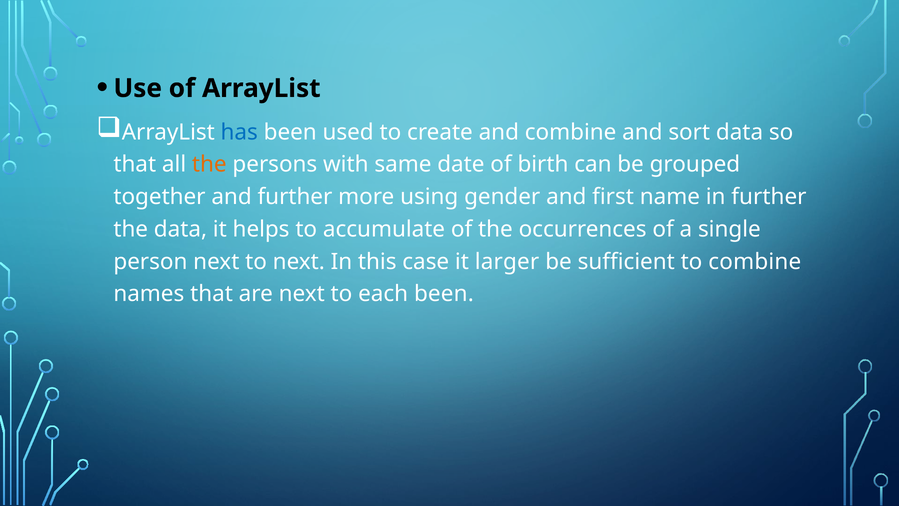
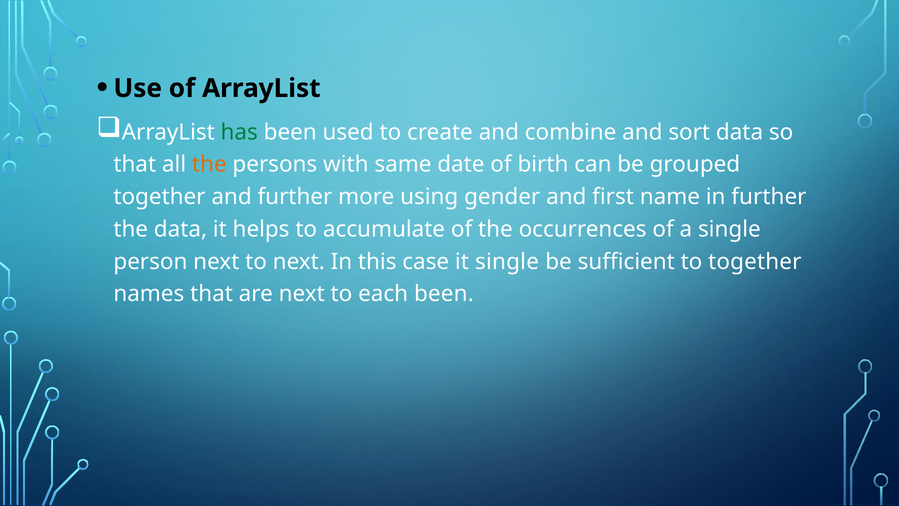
has colour: blue -> green (239, 132)
it larger: larger -> single (507, 261)
to combine: combine -> together (755, 261)
